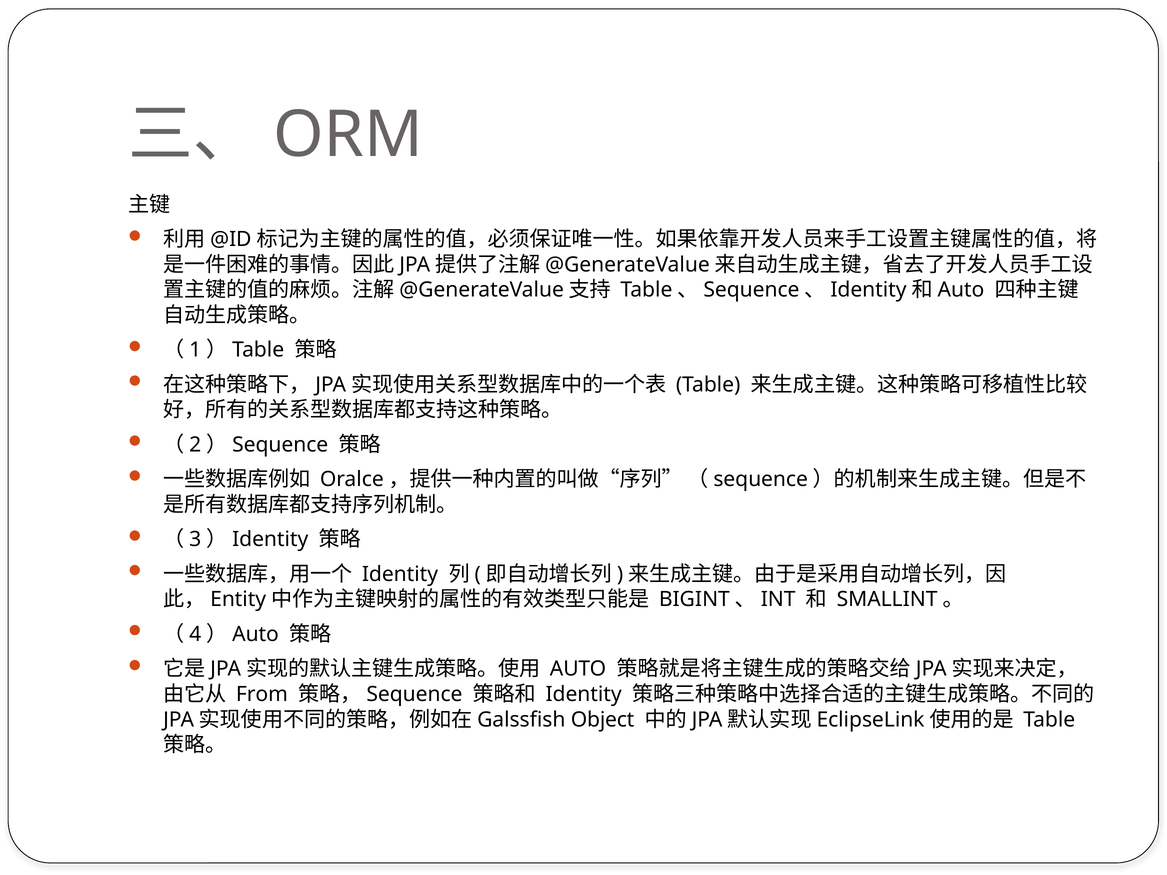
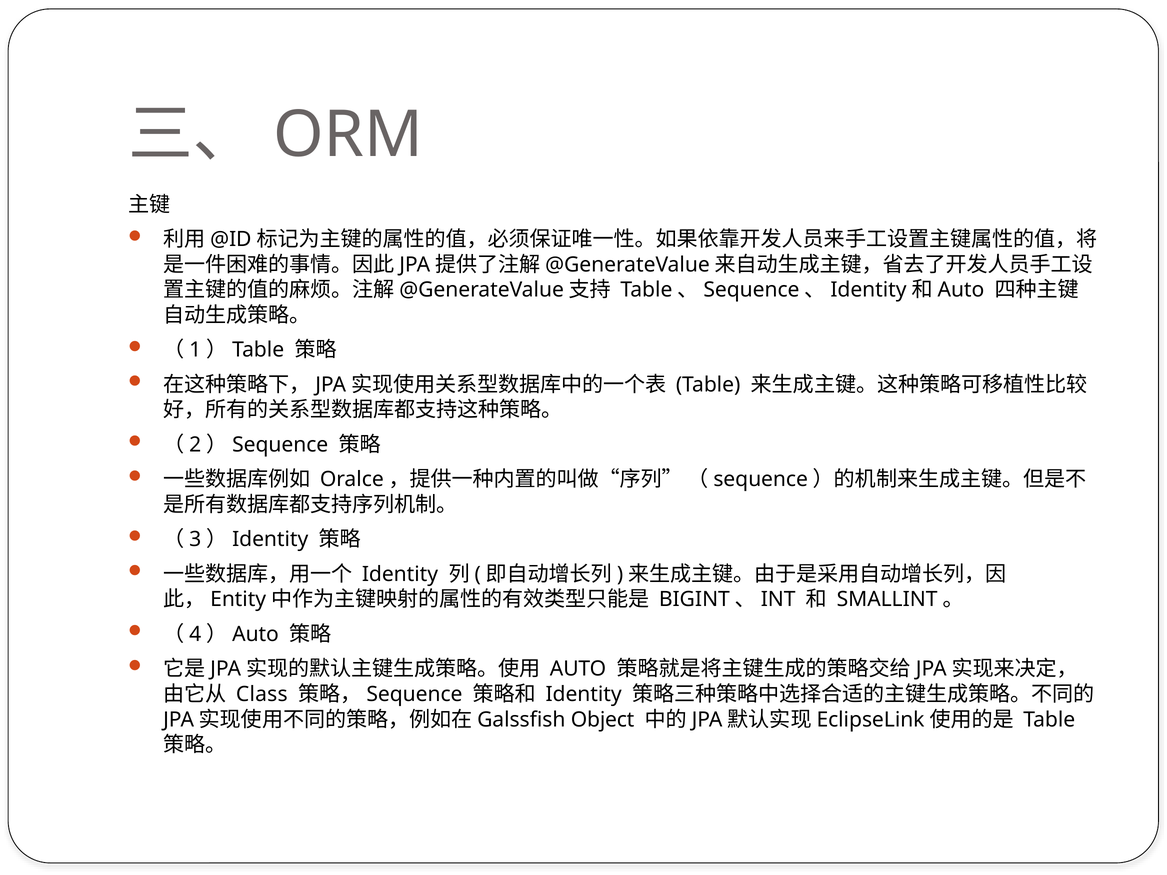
From: From -> Class (262, 694)
